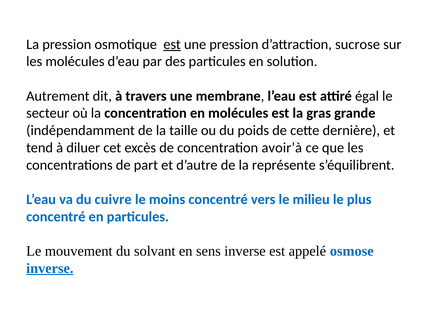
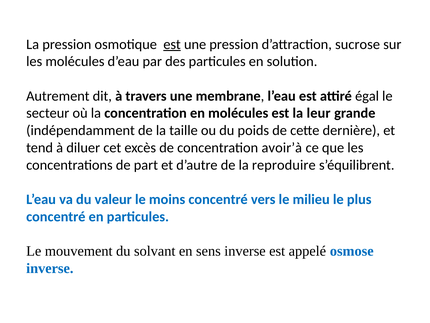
gras: gras -> leur (319, 113)
représente: représente -> reproduire (284, 165)
cuivre: cuivre -> valeur (113, 199)
inverse underline: present -> none (50, 268)
